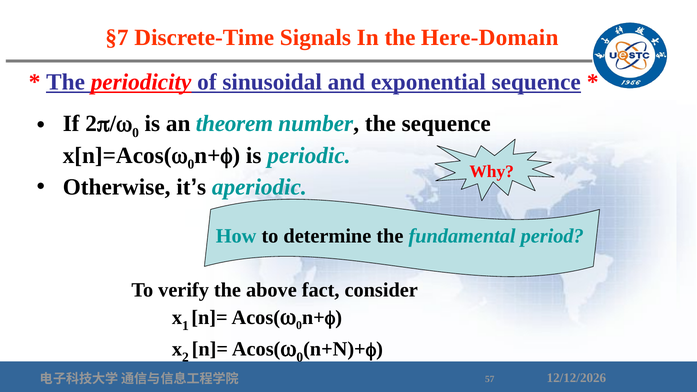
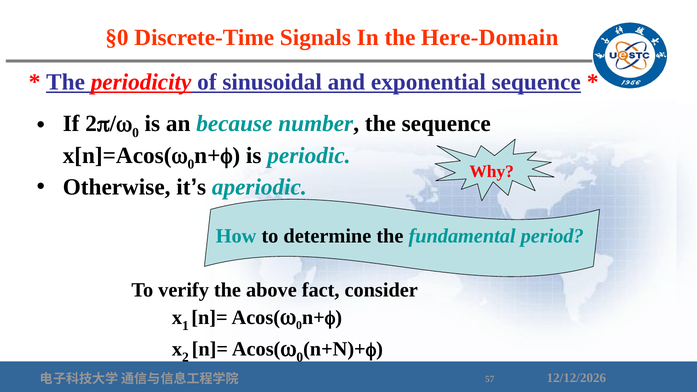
§7: §7 -> §0 (117, 38)
theorem: theorem -> because (234, 124)
